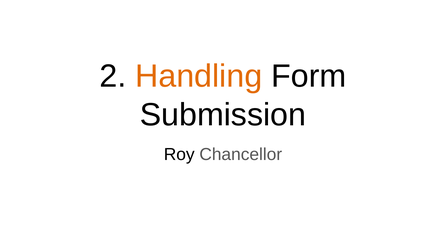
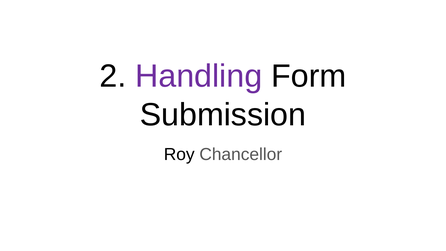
Handling colour: orange -> purple (199, 76)
